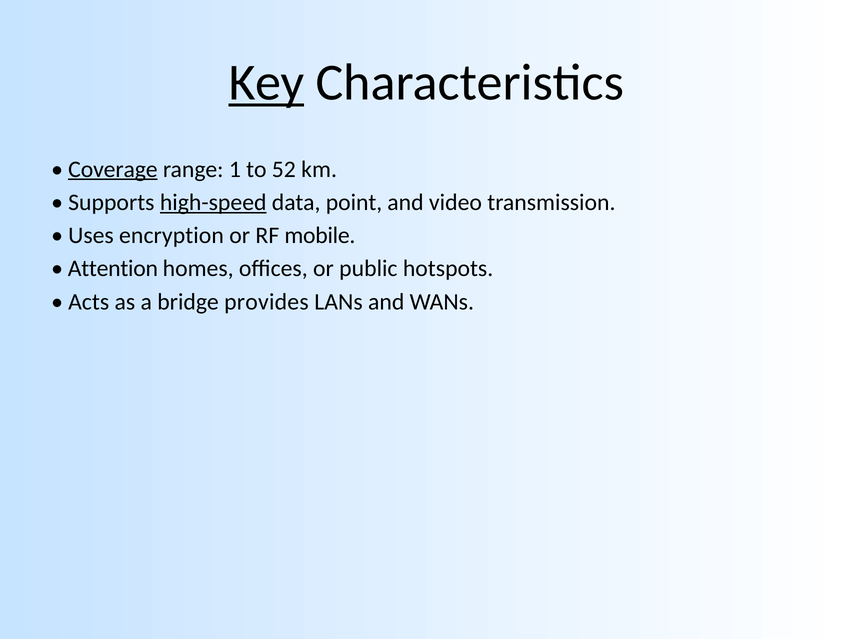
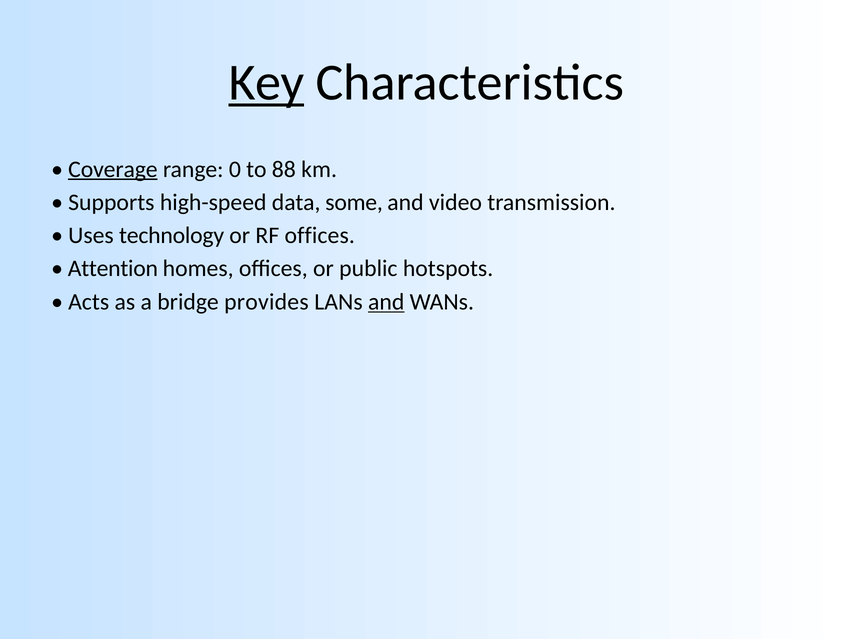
1: 1 -> 0 (235, 169)
52: 52 -> 88 (284, 169)
high-speed underline: present -> none (213, 203)
point: point -> some (354, 203)
encryption: encryption -> technology (172, 236)
RF mobile: mobile -> offices (320, 236)
and underline: none -> present (386, 302)
